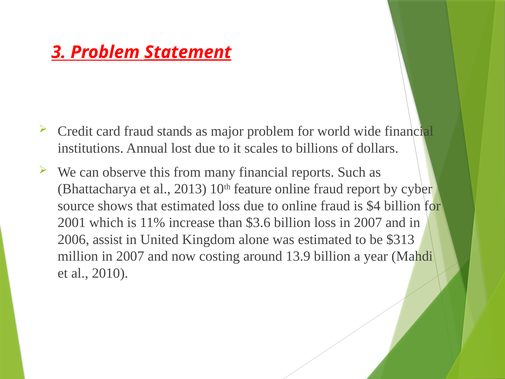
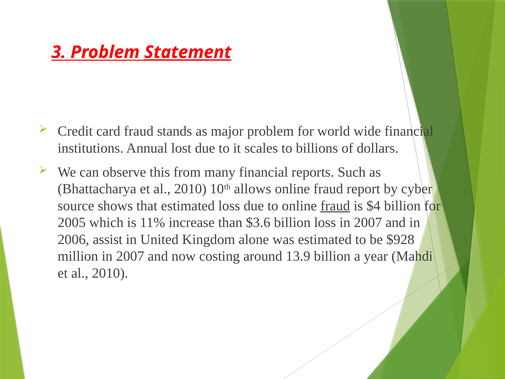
Bhattacharya et al 2013: 2013 -> 2010 (190, 189)
feature: feature -> allows (253, 189)
fraud underline: none -> present (335, 206)
2001: 2001 -> 2005 (72, 222)
$313: $313 -> $928 (400, 239)
